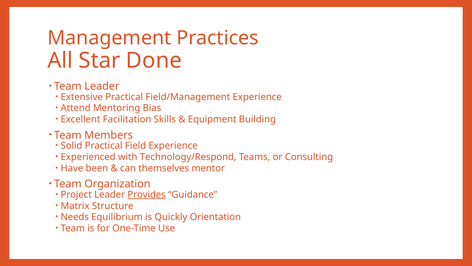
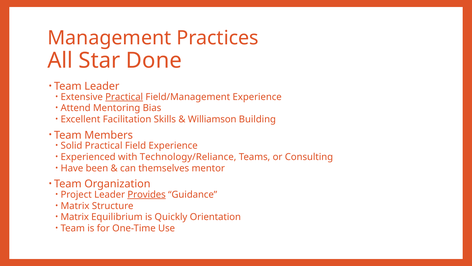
Practical underline: none -> present (124, 97)
Equipment: Equipment -> Williamson (212, 119)
Technology/Respond: Technology/Respond -> Technology/Reliance (188, 157)
Needs: Needs -> Matrix (75, 217)
